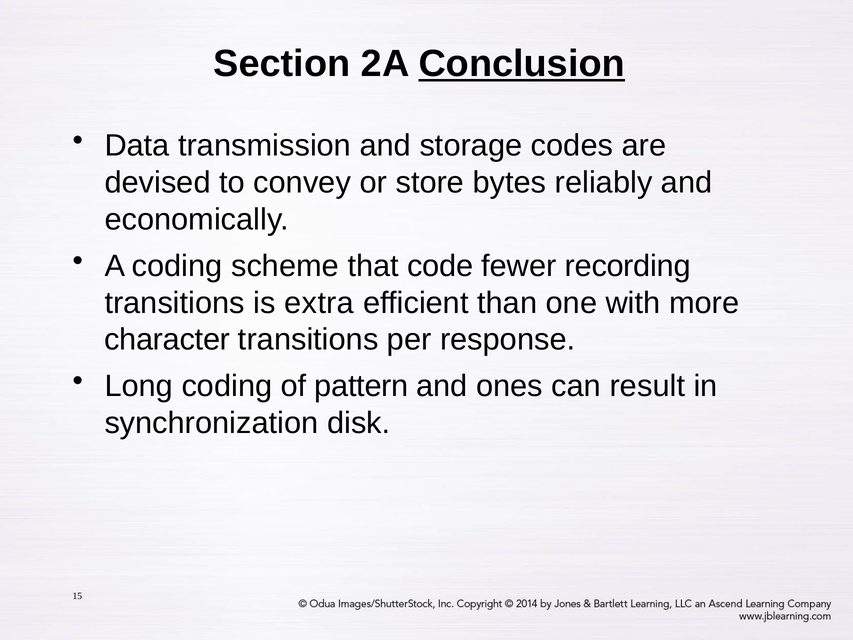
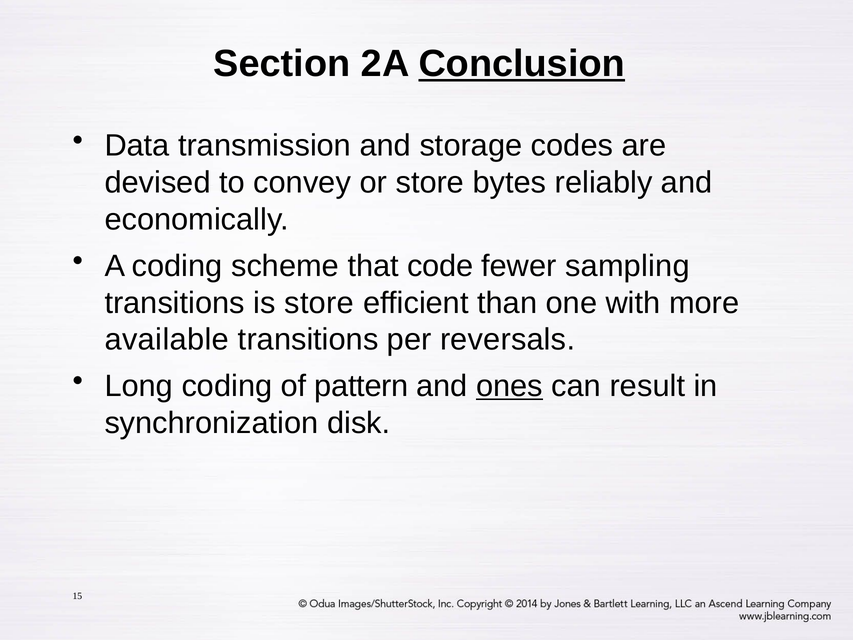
recording: recording -> sampling (627, 266)
is extra: extra -> store (319, 303)
character: character -> available (167, 340)
response: response -> reversals (508, 340)
ones underline: none -> present (509, 386)
